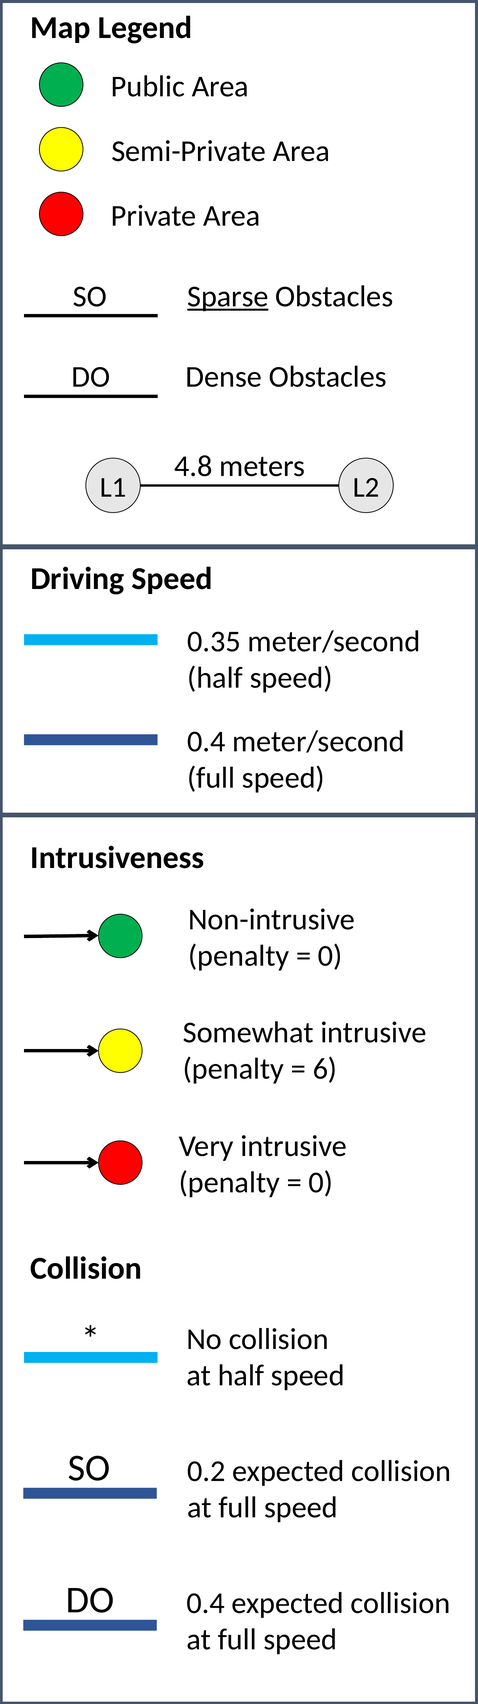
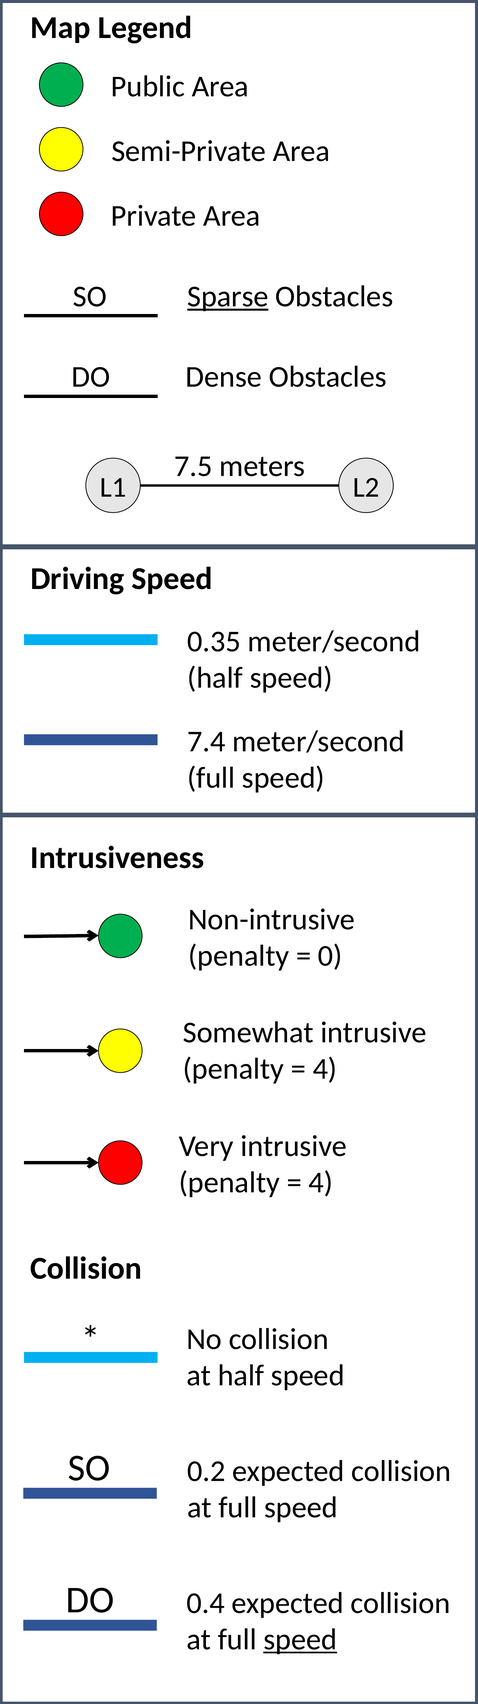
4.8: 4.8 -> 7.5 (193, 466)
0.4: 0.4 -> 7.4 (206, 742)
6: 6 -> 4 (325, 1069)
0: 0 -> 4 (321, 1183)
speed underline: none -> present (300, 1640)
